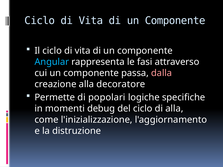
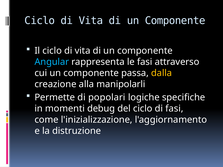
dalla colour: pink -> yellow (162, 73)
decoratore: decoratore -> manipolarli (121, 84)
di alla: alla -> fasi (174, 109)
